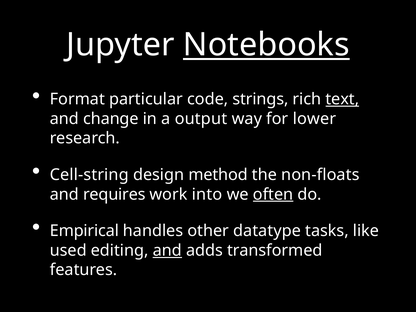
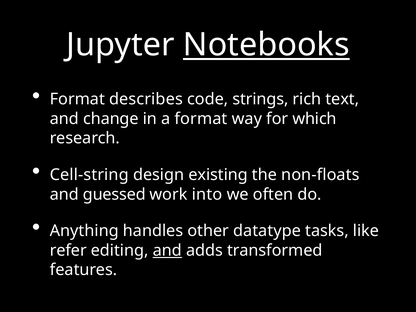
particular: particular -> describes (146, 99)
text underline: present -> none (342, 99)
a output: output -> format (201, 119)
lower: lower -> which (315, 119)
method: method -> existing (218, 175)
requires: requires -> guessed (114, 194)
often underline: present -> none (273, 194)
Empirical: Empirical -> Anything (84, 231)
used: used -> refer (68, 250)
